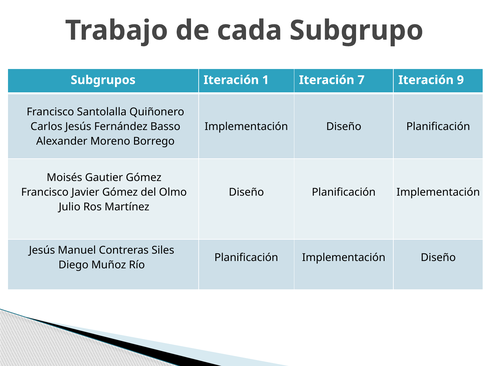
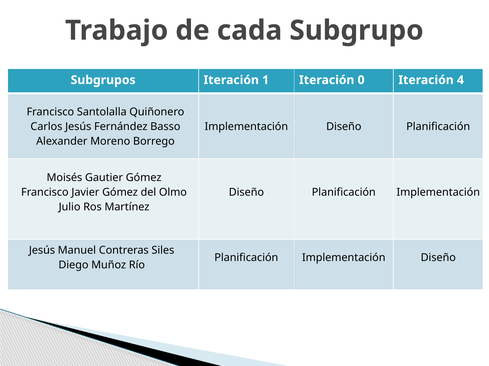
7: 7 -> 0 (361, 80)
9: 9 -> 4 (460, 80)
